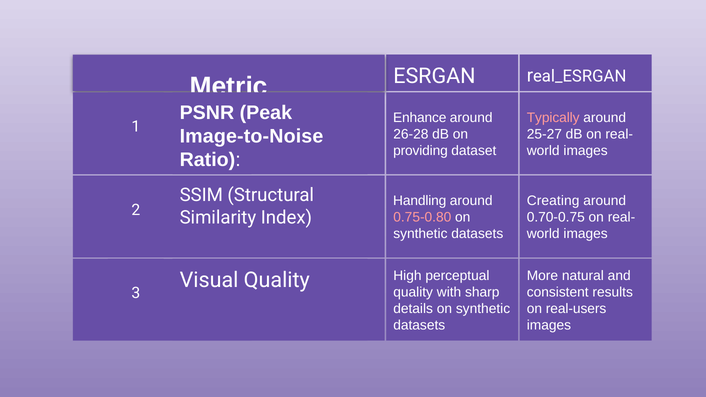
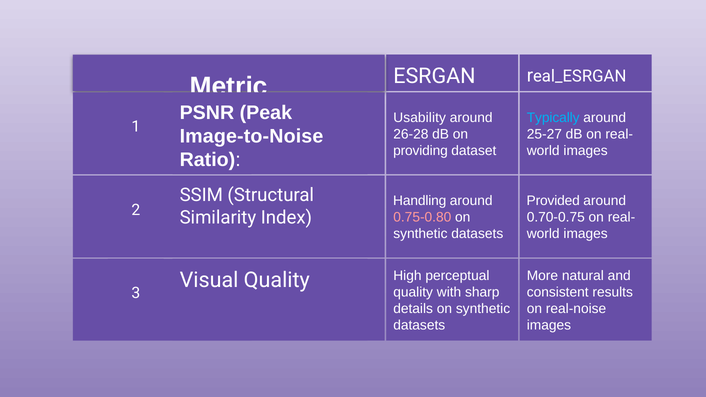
Enhance: Enhance -> Usability (420, 118)
Typically colour: pink -> light blue (553, 118)
Creating: Creating -> Provided (553, 201)
real-users: real-users -> real-noise (576, 309)
